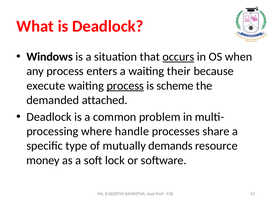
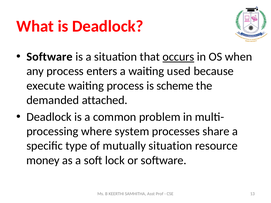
Windows: Windows -> Software (50, 57)
their: their -> used (179, 71)
process underline: present -> none (125, 86)
handle: handle -> system (132, 132)
mutually demands: demands -> situation (170, 146)
